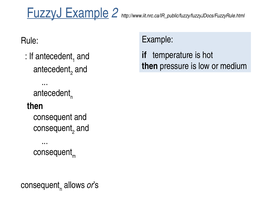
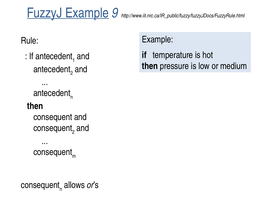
Example 2: 2 -> 9 (115, 13)
